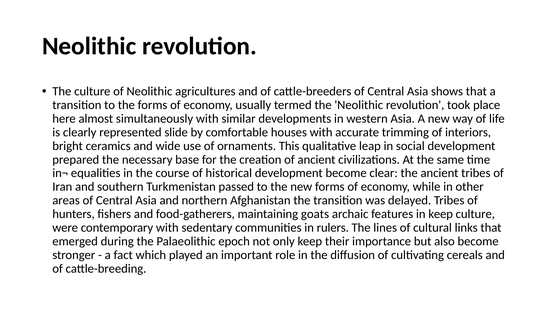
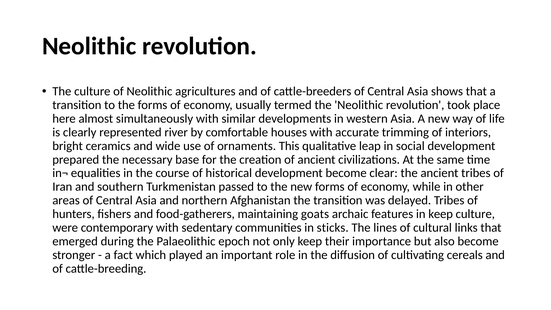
slide: slide -> river (176, 132)
rulers: rulers -> sticks (333, 228)
